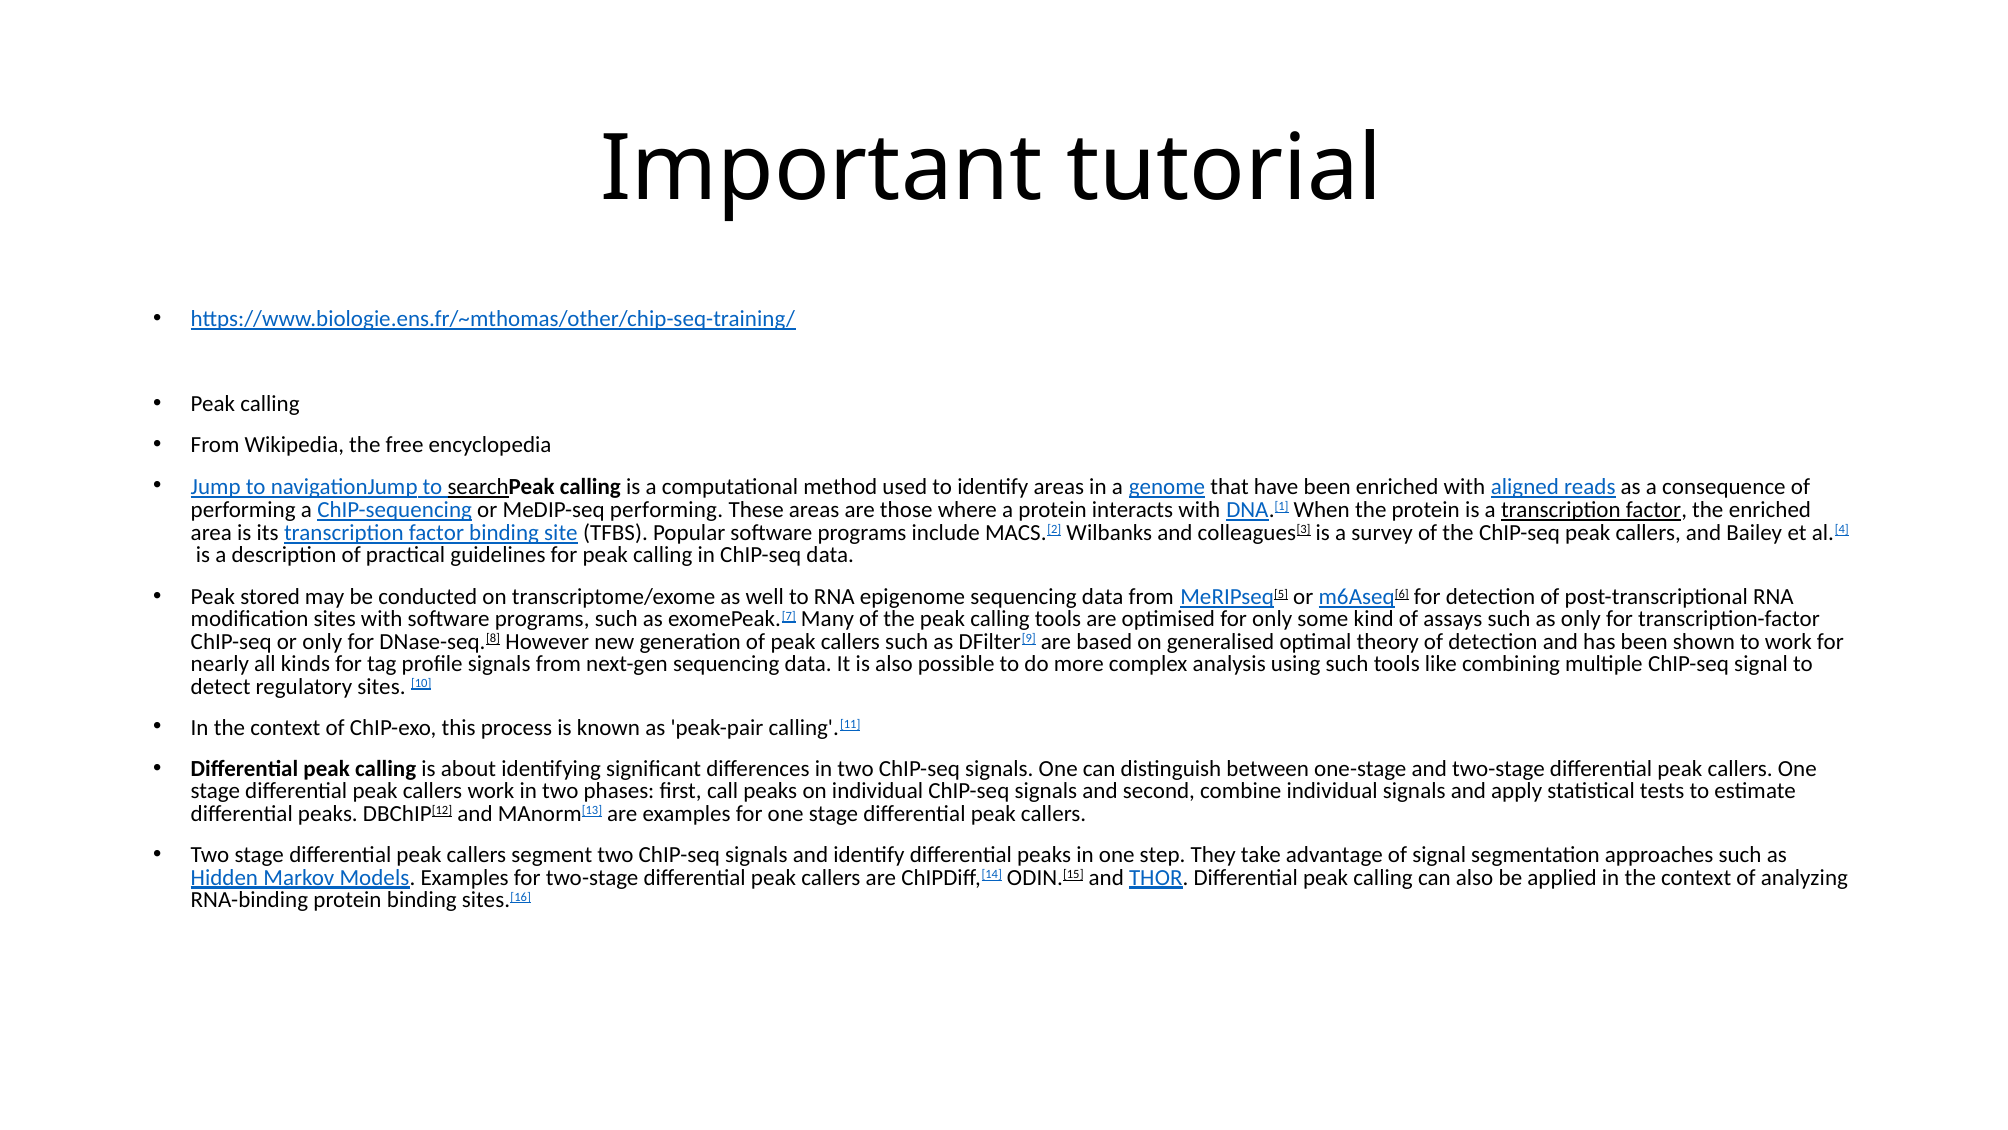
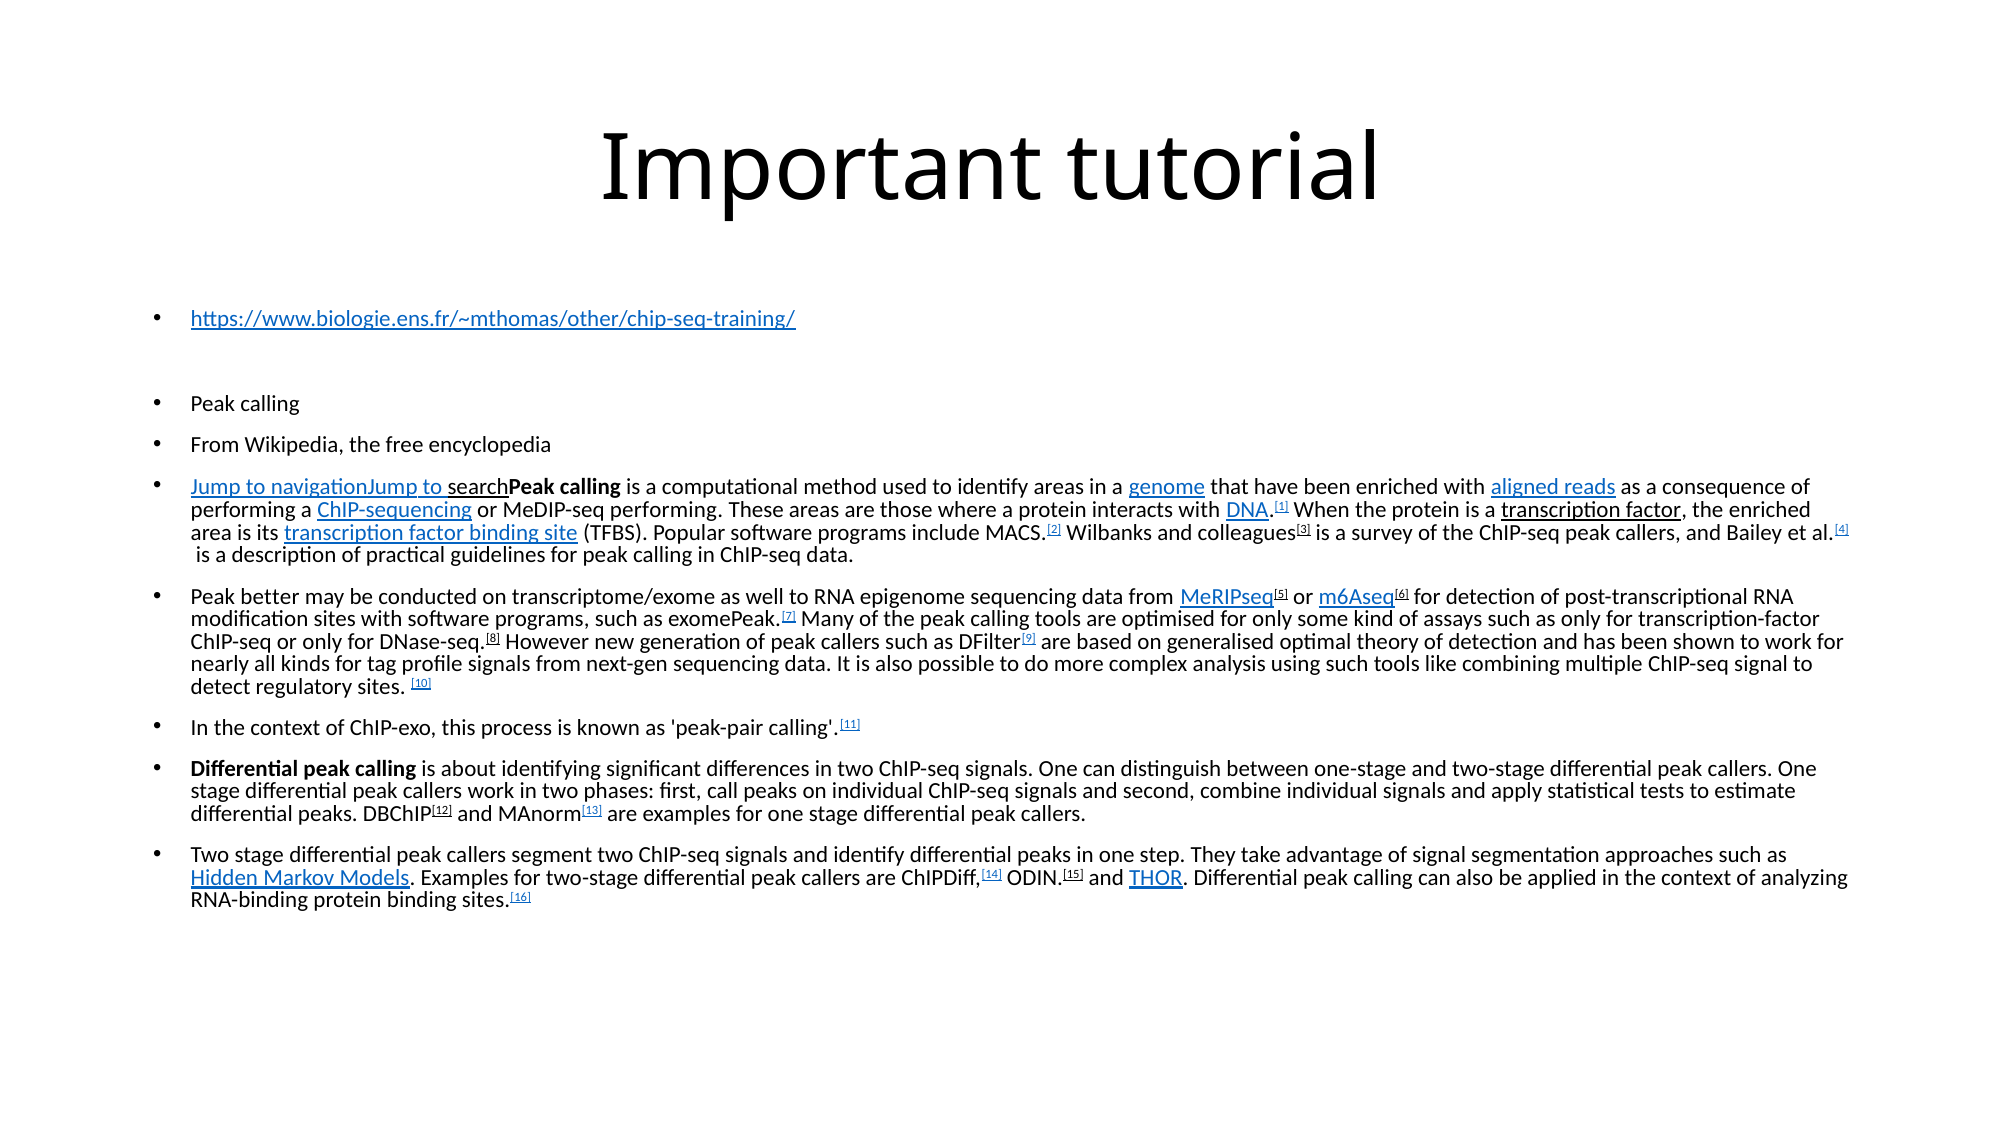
stored: stored -> better (270, 597)
